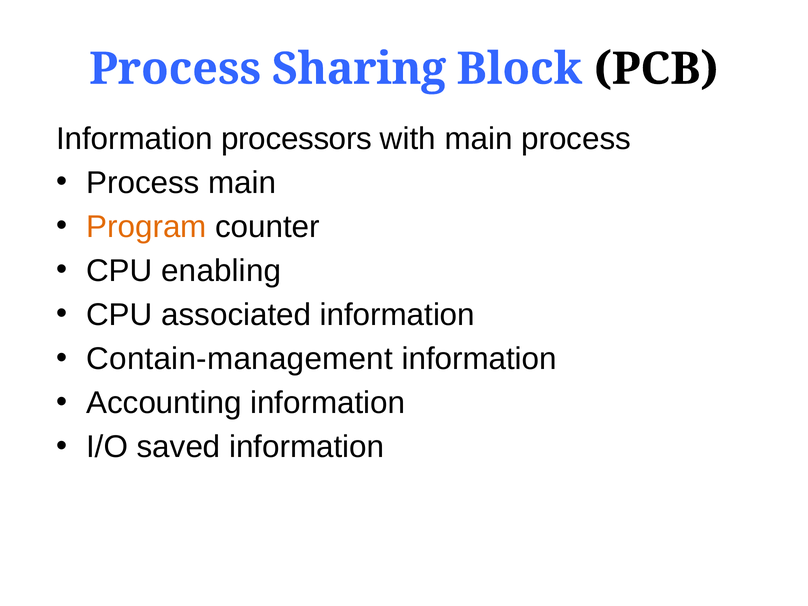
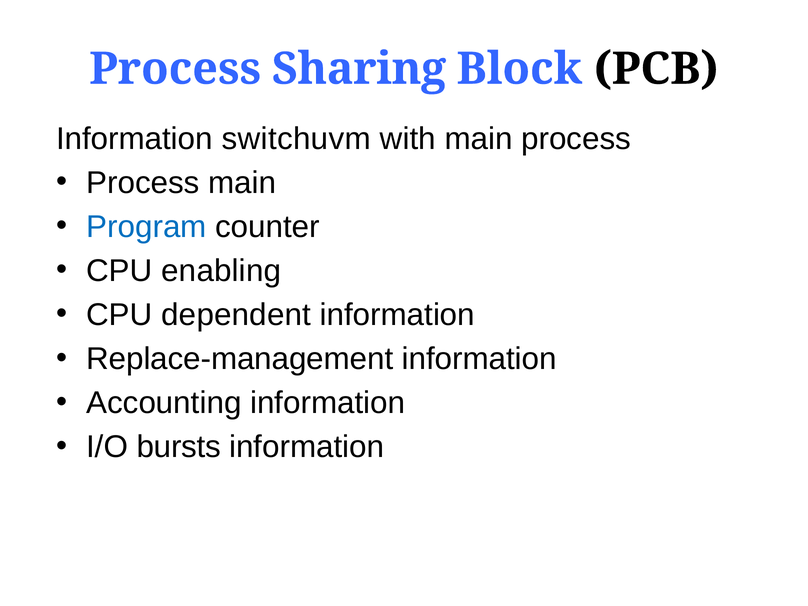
processors: processors -> switchuvm (296, 139)
Program colour: orange -> blue (147, 227)
associated: associated -> dependent (236, 315)
Contain-management: Contain-management -> Replace-management (240, 359)
saved: saved -> bursts (179, 447)
